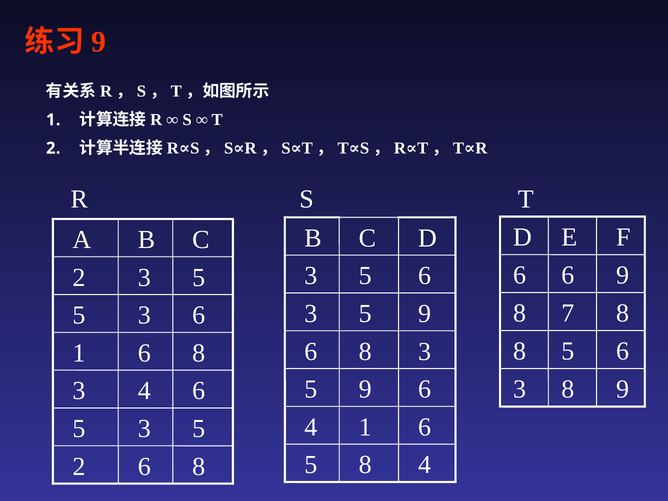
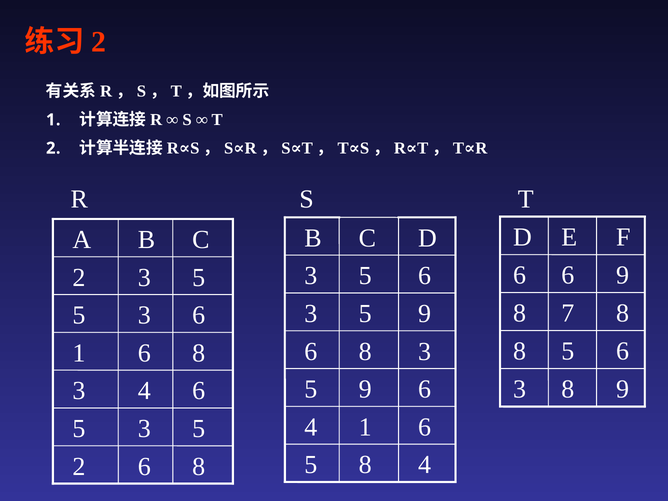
9: 9 -> 2 (99, 42)
